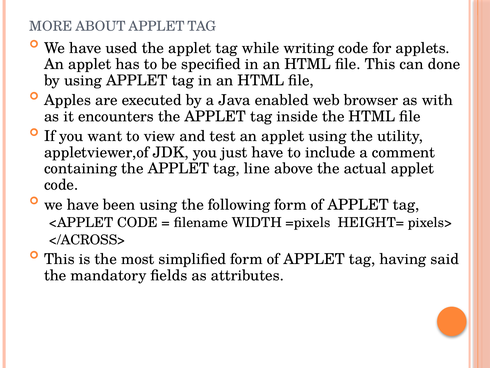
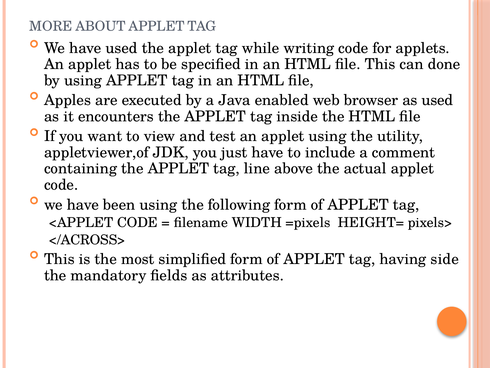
as with: with -> used (437, 100)
said: said -> side (445, 259)
